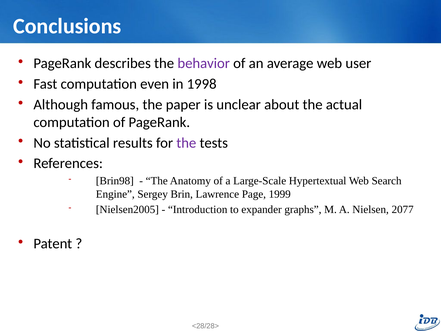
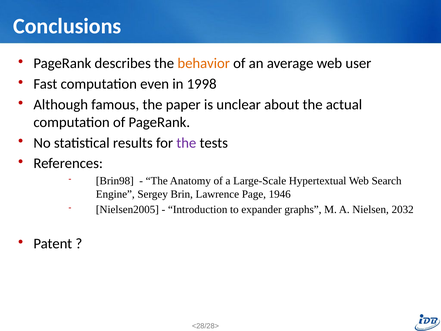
behavior colour: purple -> orange (204, 63)
1999: 1999 -> 1946 (280, 194)
2077: 2077 -> 2032 (403, 209)
